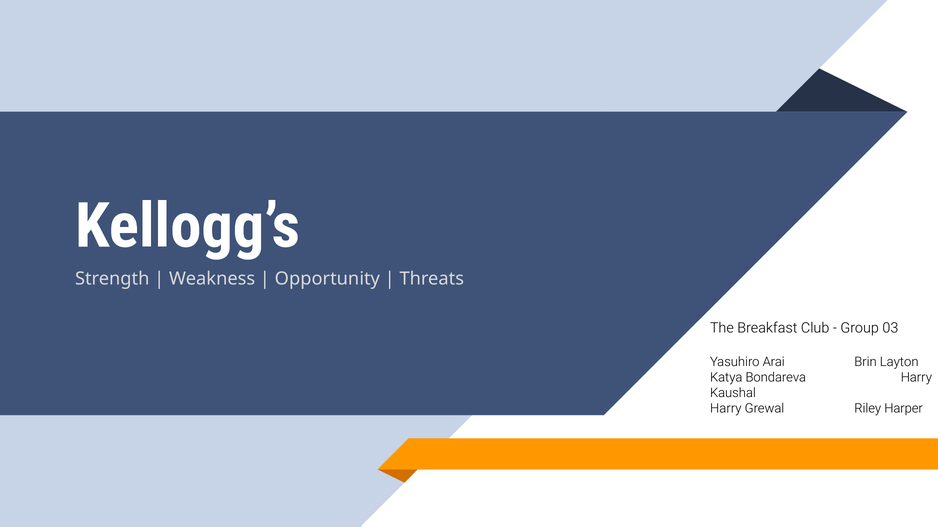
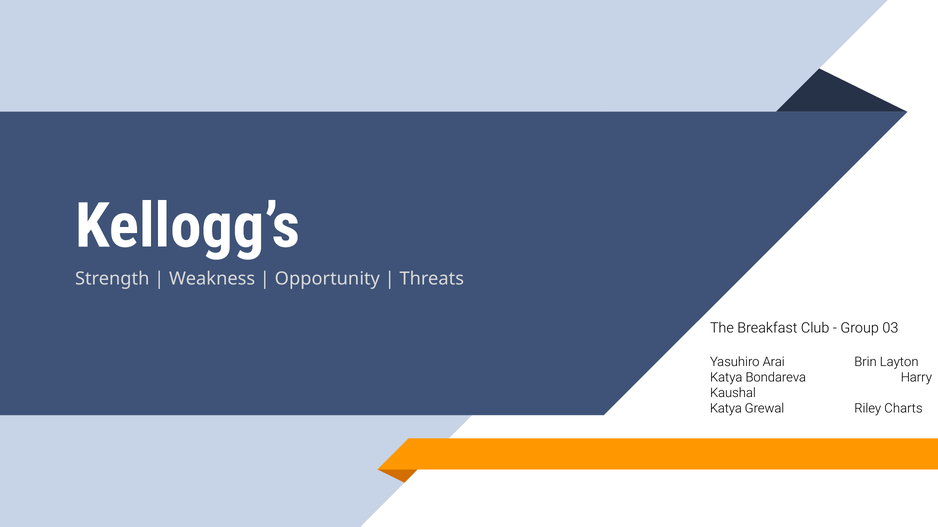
Harry: Harry -> Katya (726, 409)
Harper: Harper -> Charts (903, 409)
